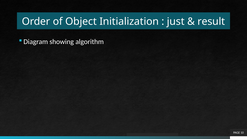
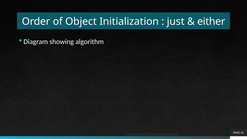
result: result -> either (211, 22)
